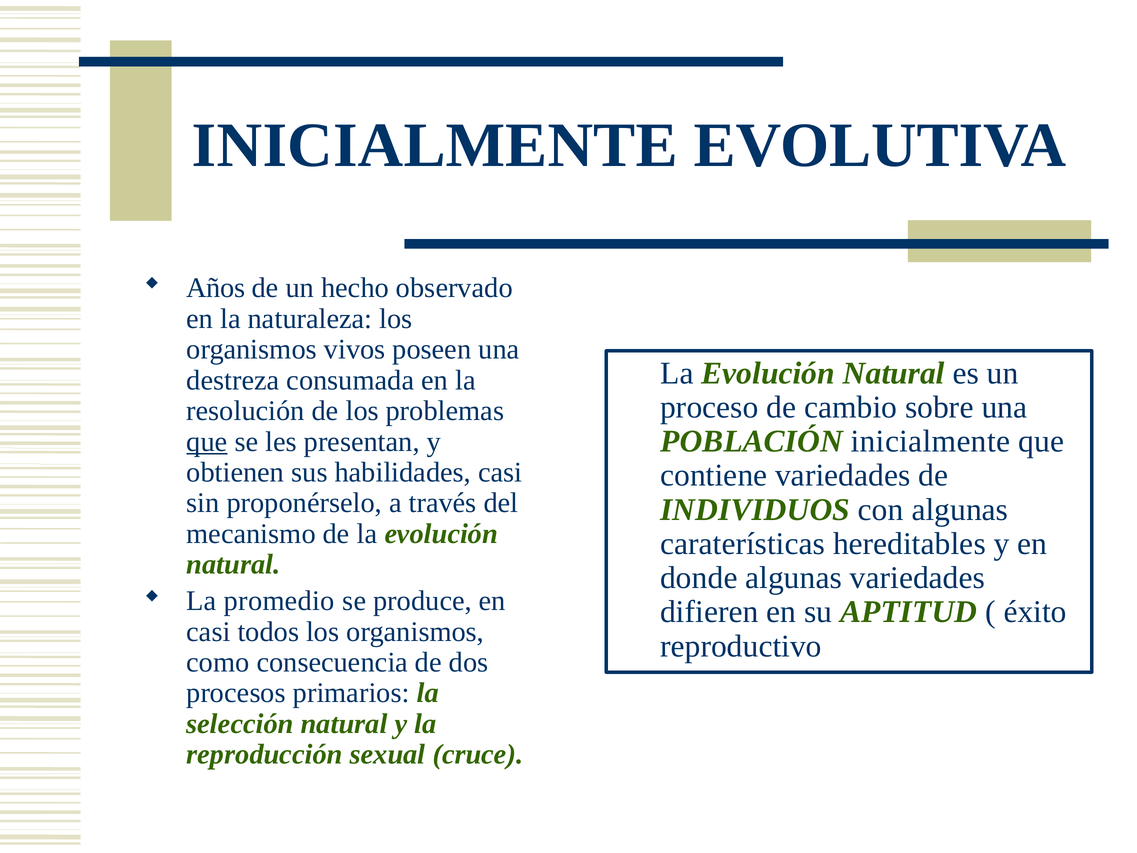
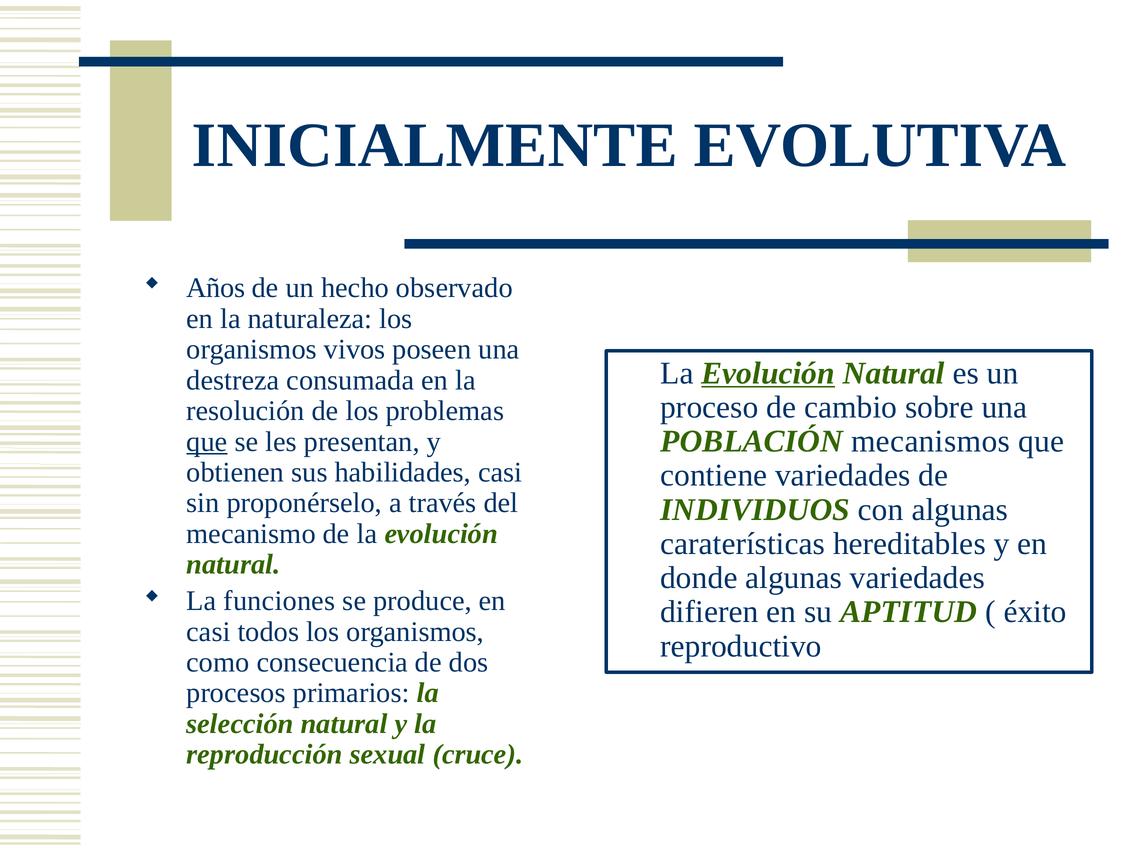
Evolución underline: none -> present (768, 373)
POBLACIÓN inicialmente: inicialmente -> mecanismos (930, 441)
promedio: promedio -> funciones (279, 601)
